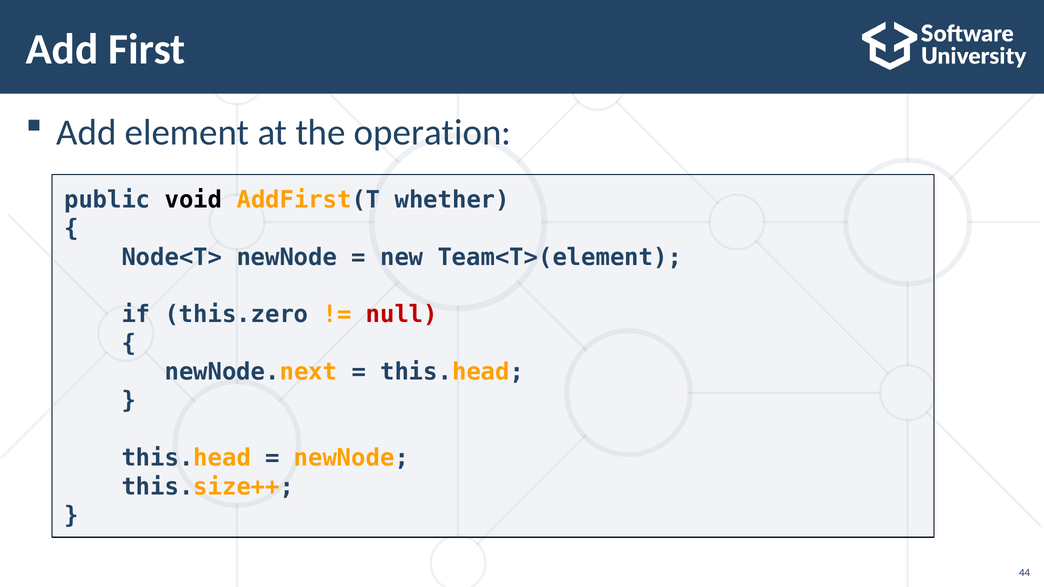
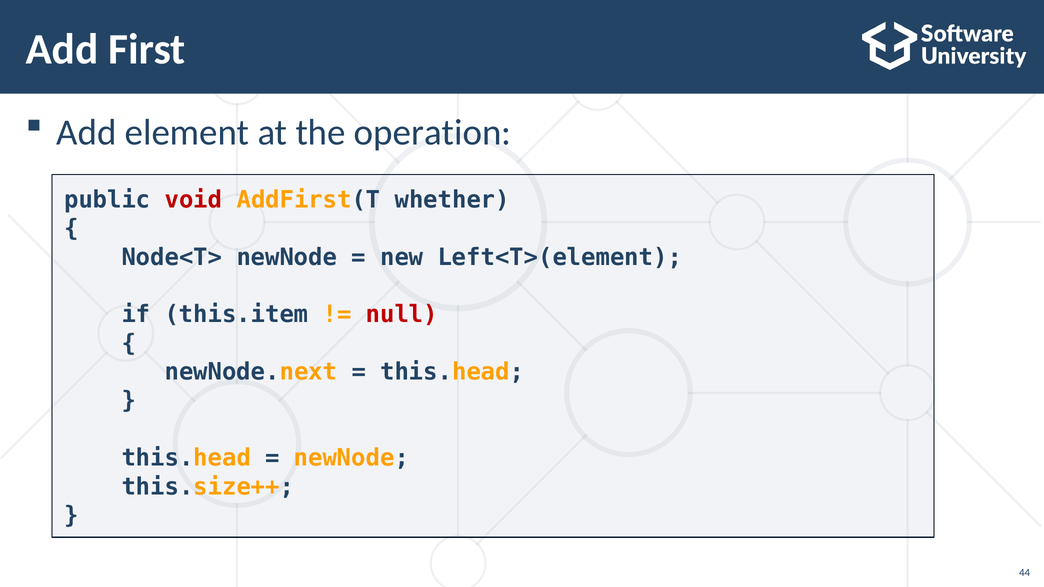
void colour: black -> red (193, 200)
Team<T>(element: Team<T>(element -> Left<T>(element (560, 257)
this.zero: this.zero -> this.item (236, 315)
